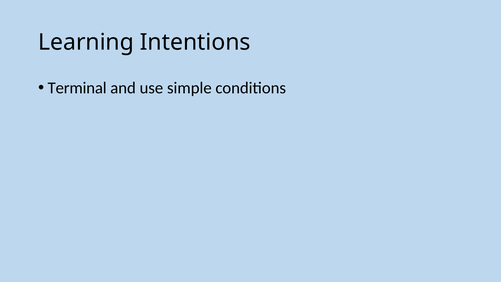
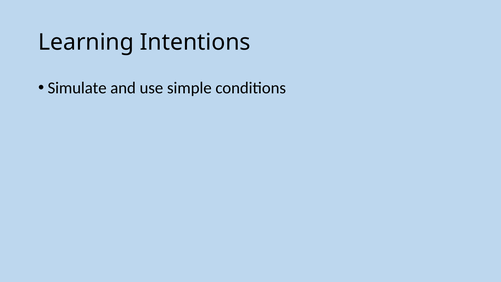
Terminal: Terminal -> Simulate (77, 88)
